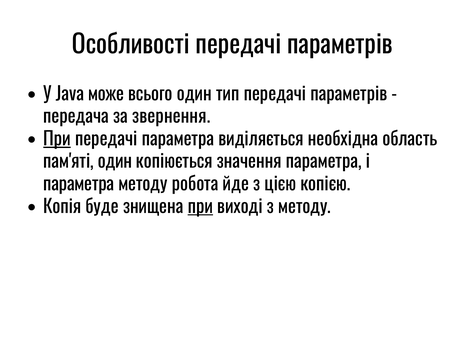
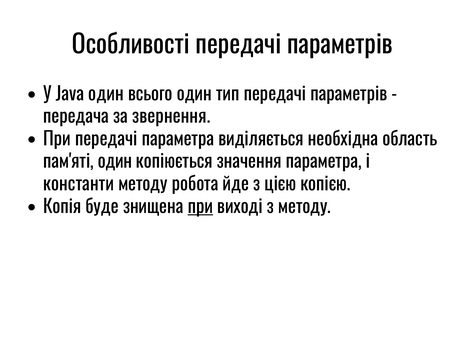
Java може: може -> один (106, 94)
При underline: present -> none (57, 139)
параметра: параметра -> константи (79, 184)
